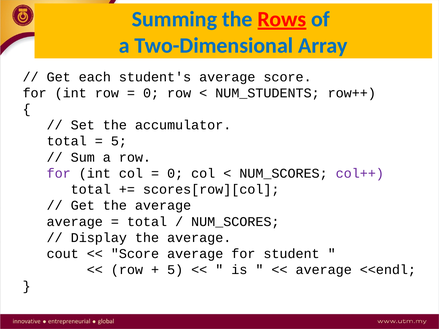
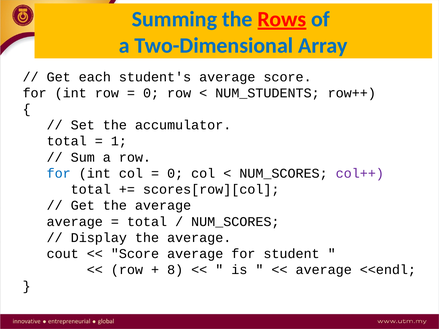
5: 5 -> 1 (119, 141)
for colour: purple -> blue (59, 174)
5: 5 -> 8 (175, 270)
